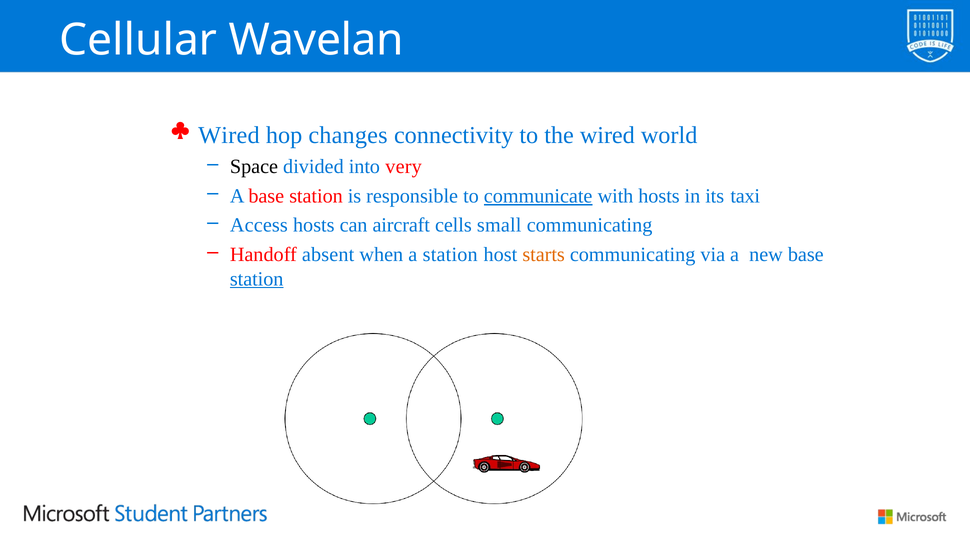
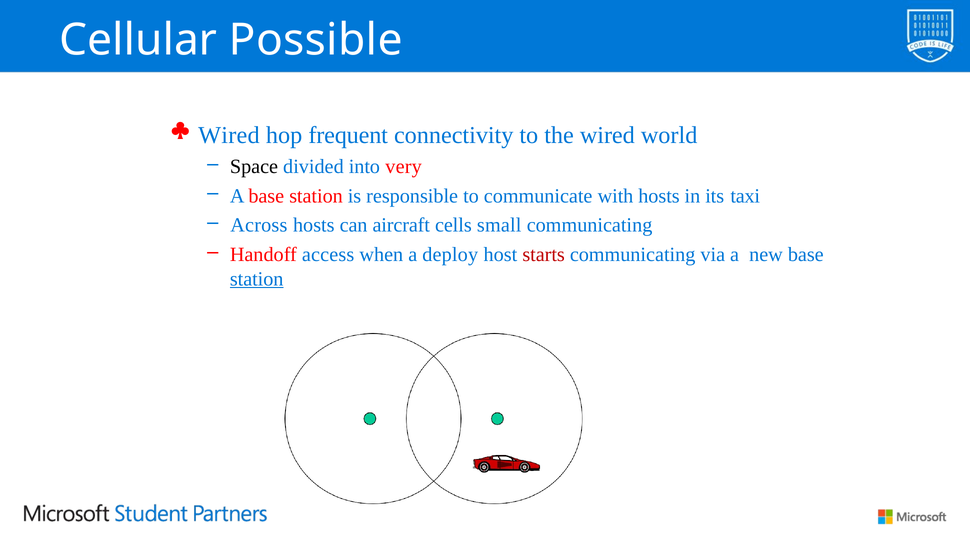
Wavelan: Wavelan -> Possible (316, 40)
changes: changes -> frequent (348, 135)
communicate underline: present -> none (538, 196)
Access: Access -> Across (259, 225)
absent: absent -> access (328, 254)
a station: station -> deploy (450, 254)
starts colour: orange -> red (544, 254)
